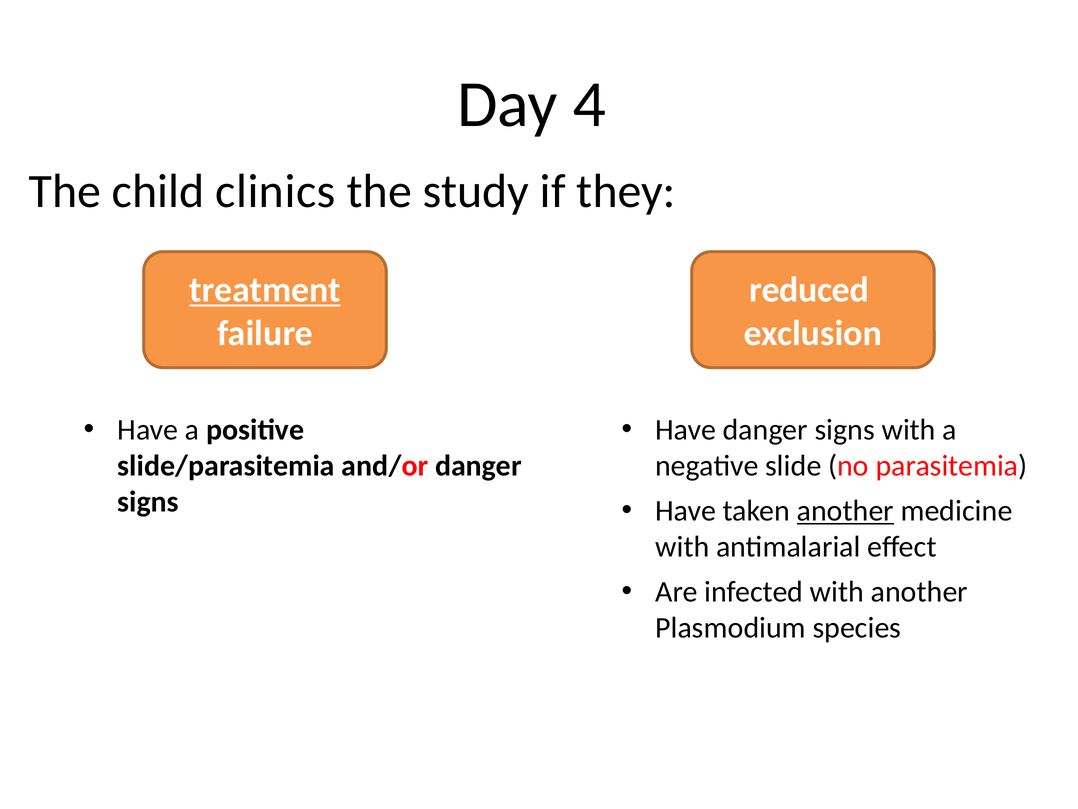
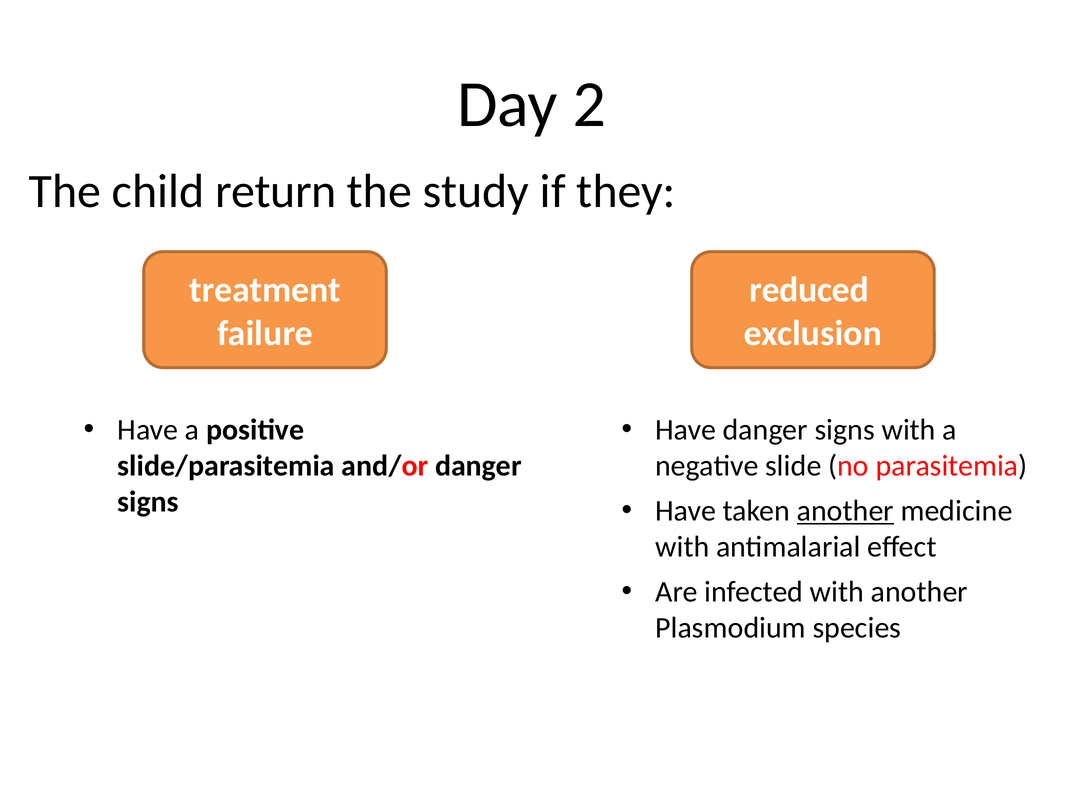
4: 4 -> 2 (589, 104)
clinics: clinics -> return (276, 191)
treatment underline: present -> none (265, 290)
